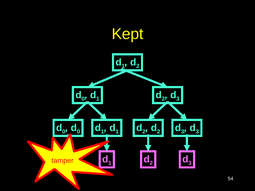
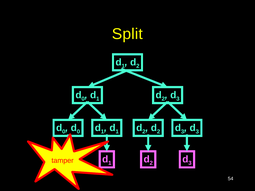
Kept: Kept -> Split (127, 34)
